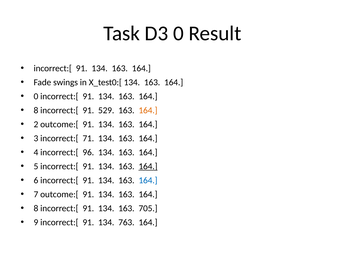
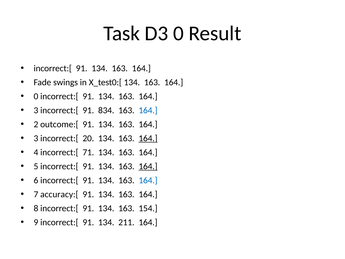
8: 8 -> 3 (36, 110)
529: 529 -> 834 (106, 110)
164 colour: orange -> blue (148, 110)
71: 71 -> 20 (88, 138)
164 underline: none -> present (148, 138)
96: 96 -> 71 (88, 152)
7 outcome:[: outcome:[ -> accuracy:[ (59, 194)
705: 705 -> 154 (148, 208)
763: 763 -> 211 (126, 222)
